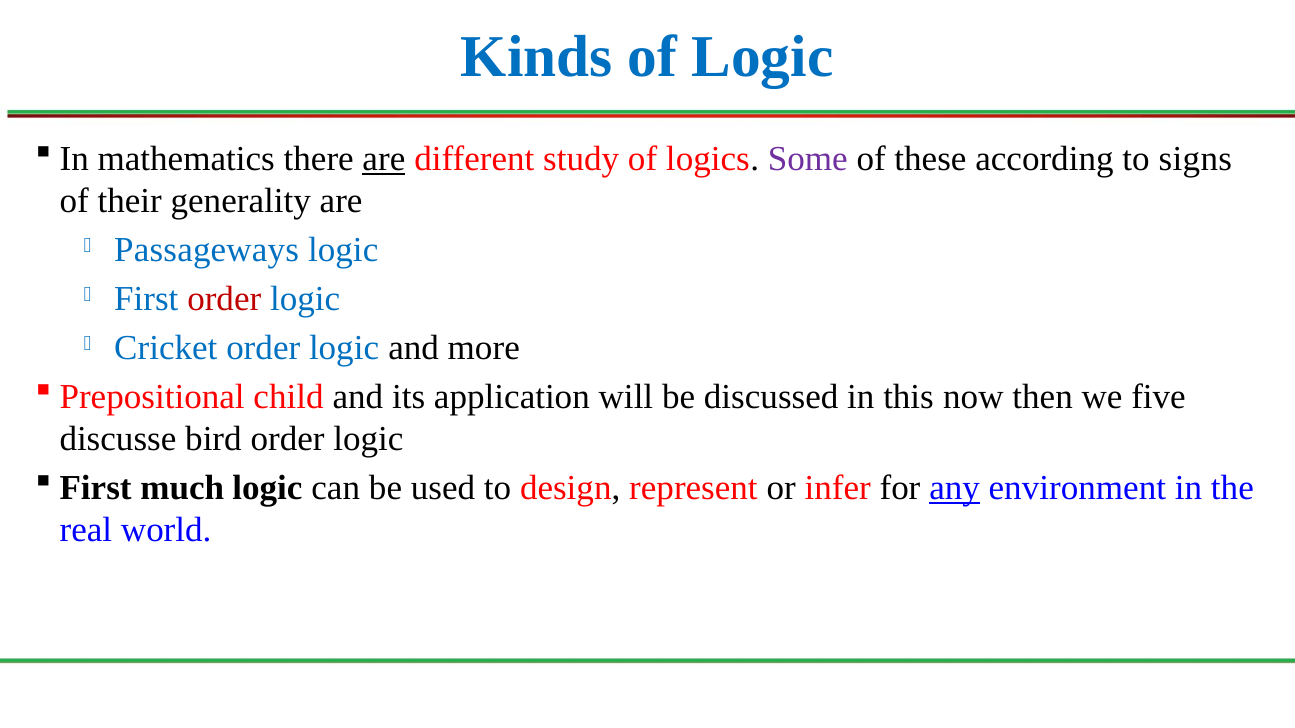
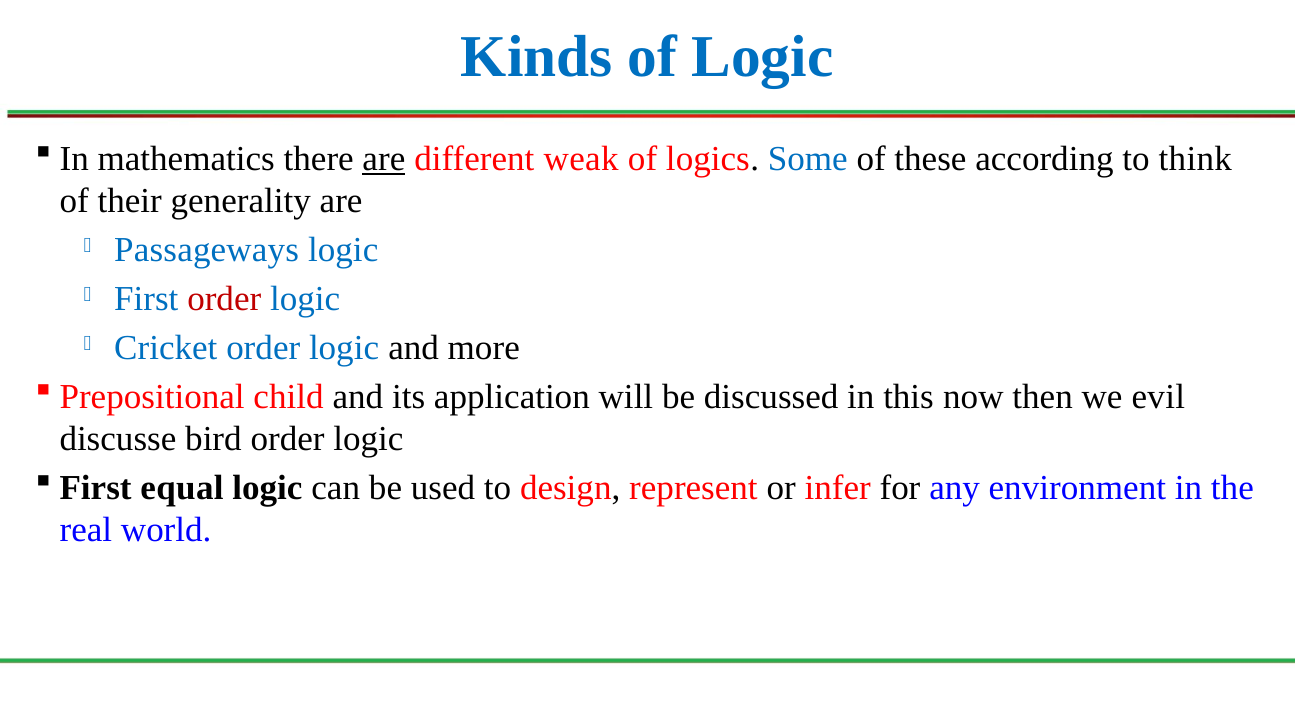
study: study -> weak (581, 159)
Some colour: purple -> blue (808, 159)
signs: signs -> think (1195, 159)
five: five -> evil (1158, 397)
much: much -> equal (182, 488)
any underline: present -> none (955, 488)
